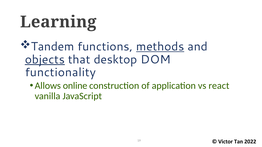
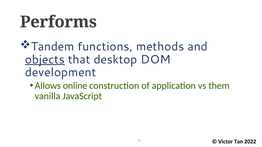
Learning: Learning -> Performs (58, 22)
methods underline: present -> none (160, 47)
functionality: functionality -> development (61, 73)
react: react -> them (219, 86)
